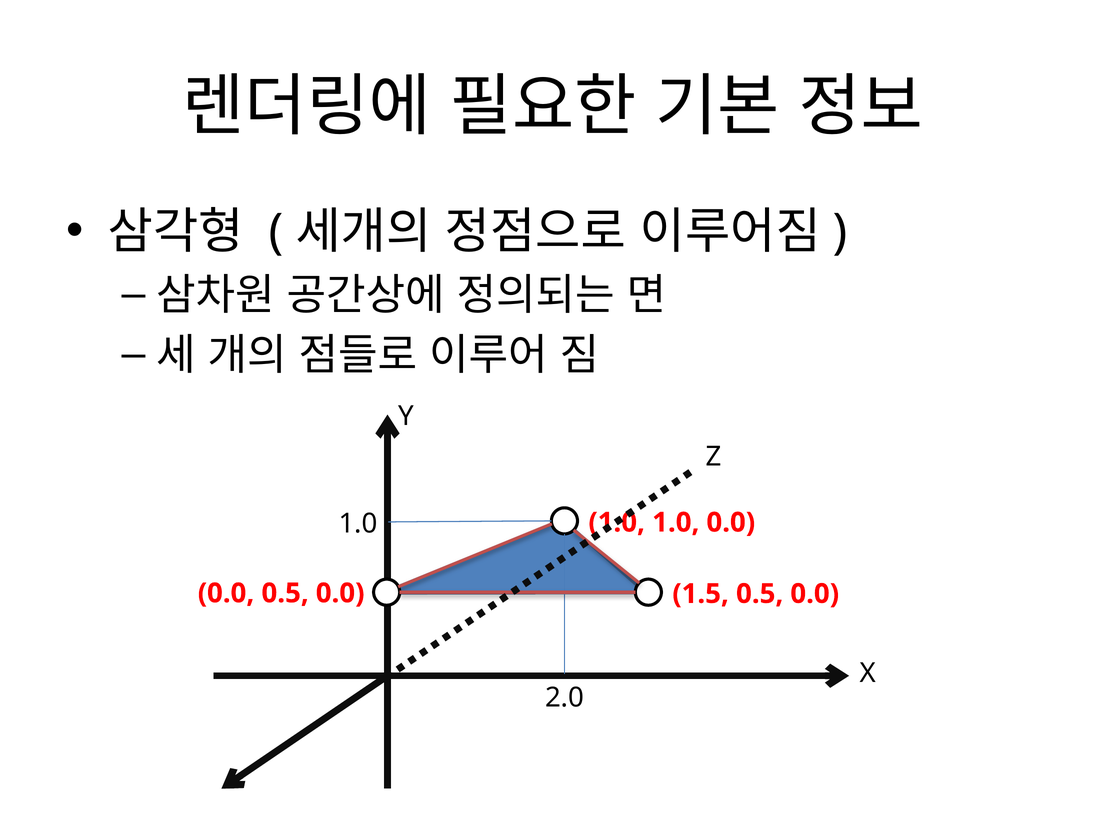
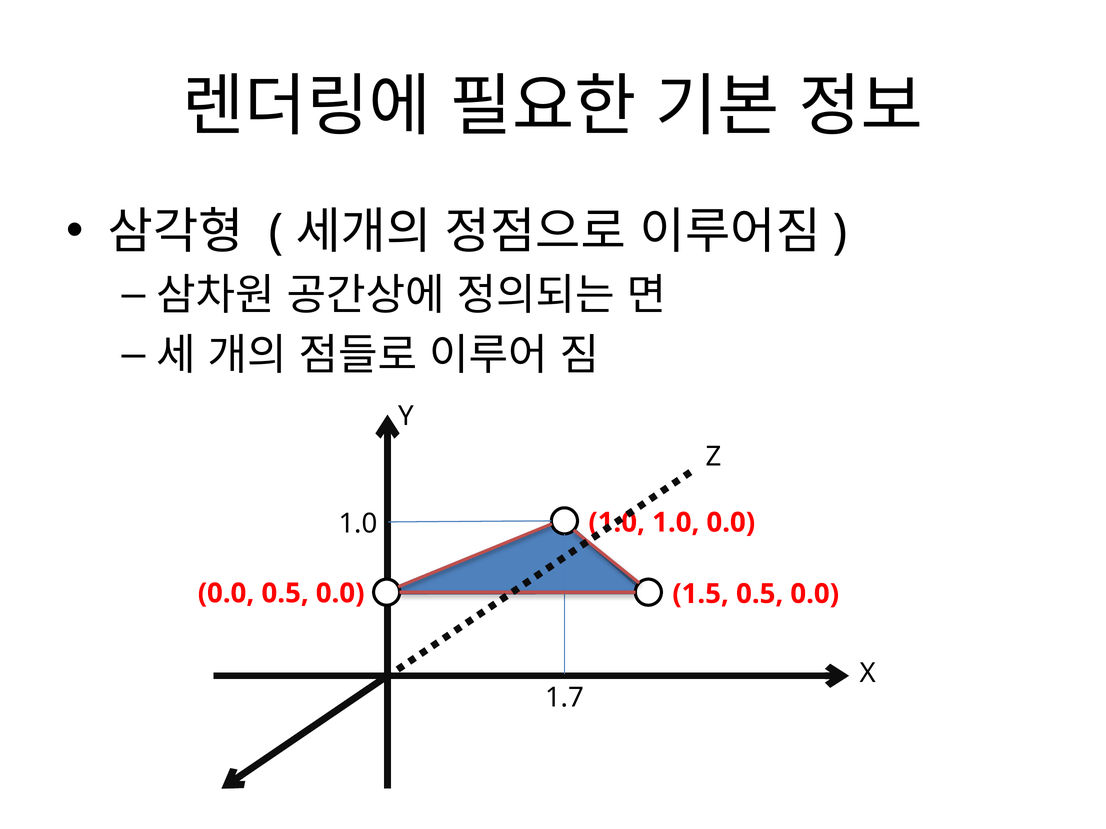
2.0: 2.0 -> 1.7 (565, 698)
